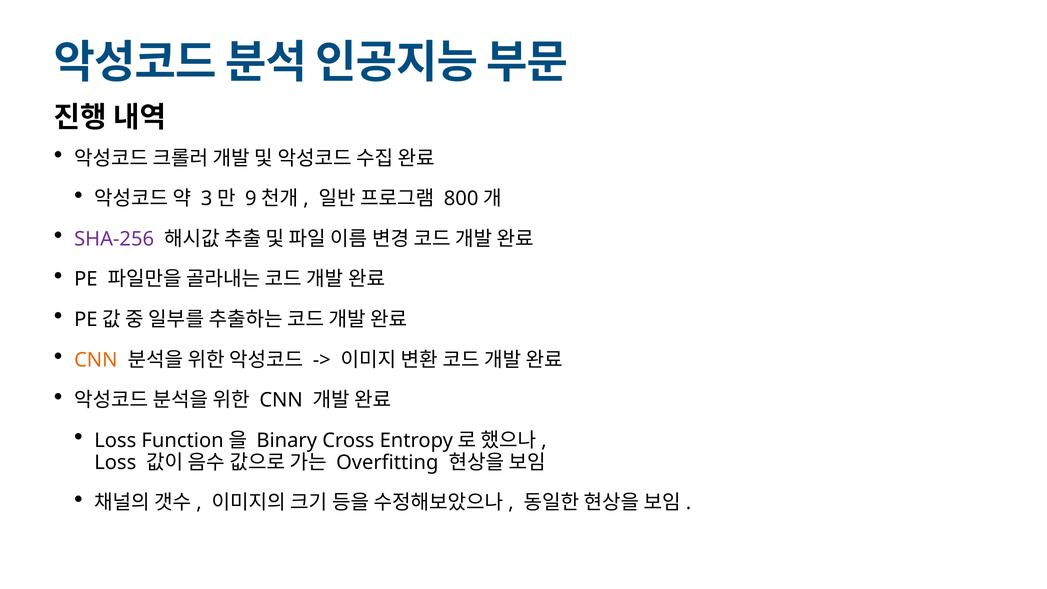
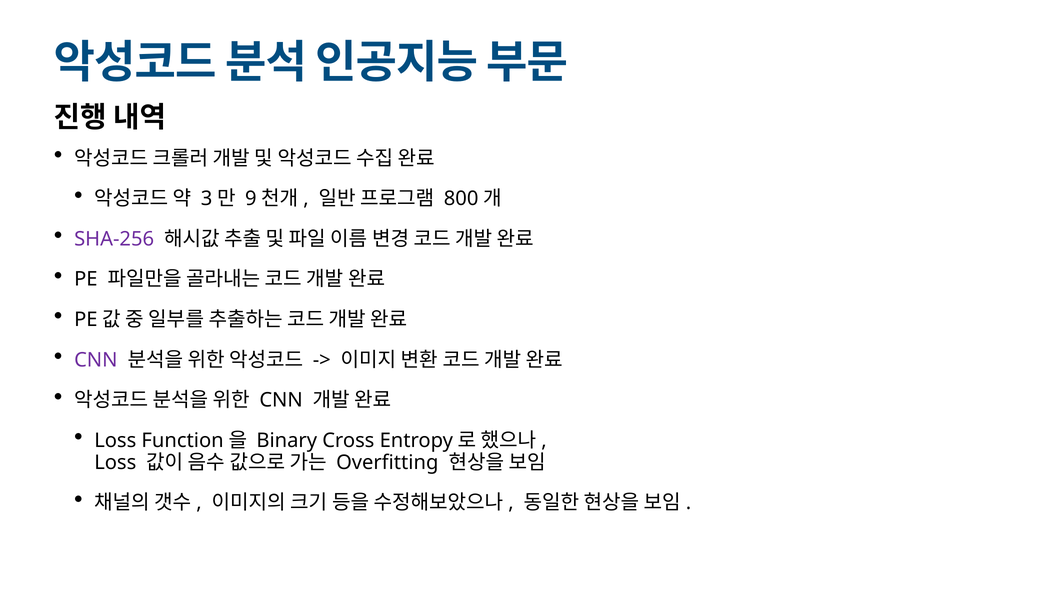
CNN colour: orange -> purple (96, 360)
